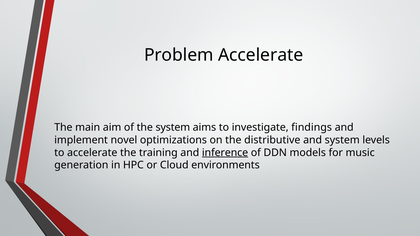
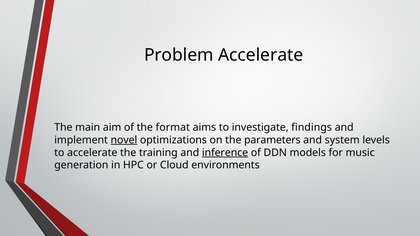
the system: system -> format (173, 128)
novel underline: none -> present (124, 140)
distributive: distributive -> parameters (272, 140)
